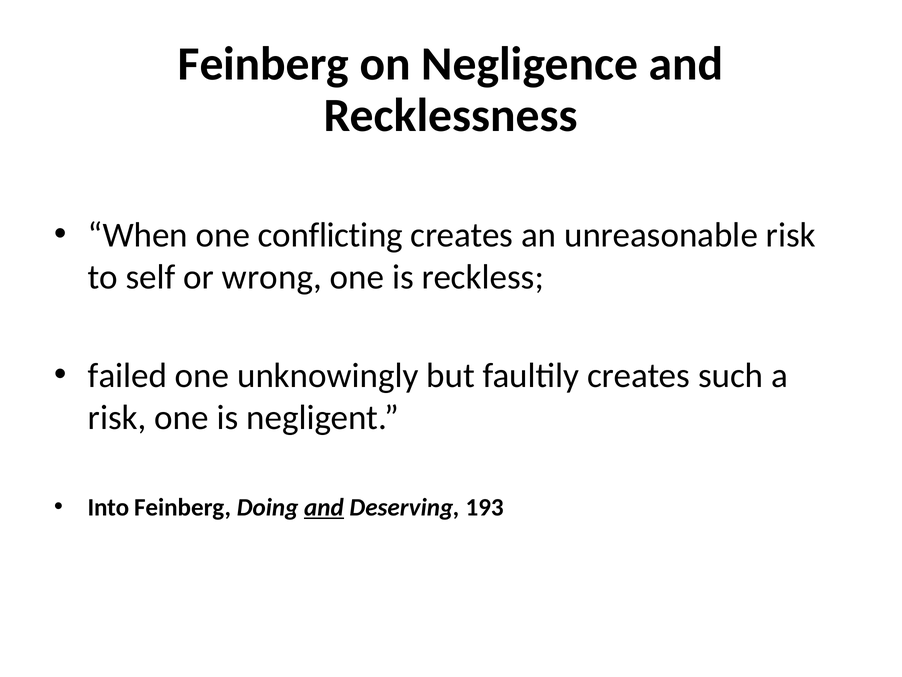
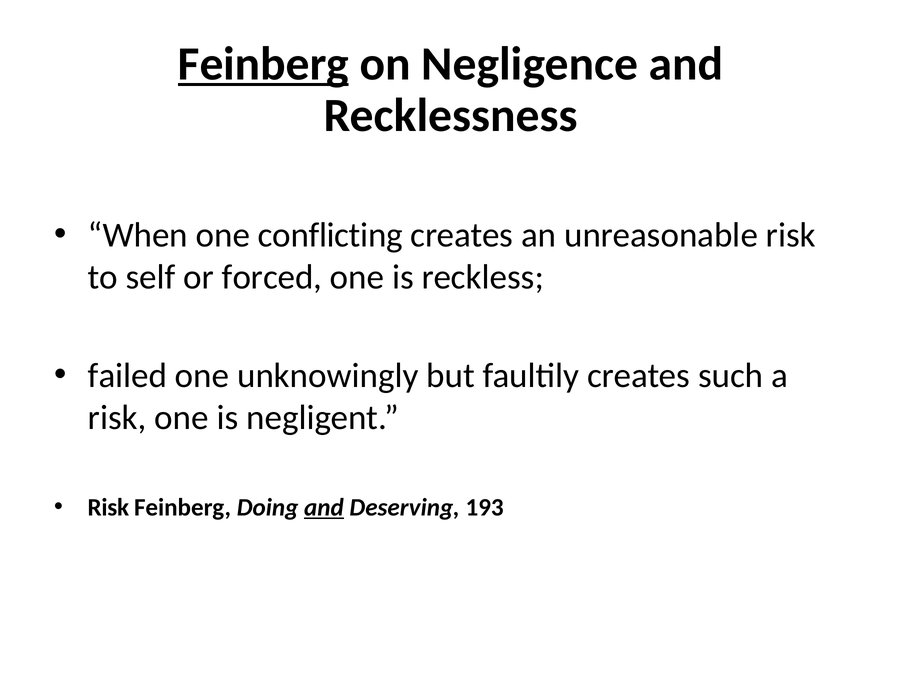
Feinberg underline: none -> present (263, 64)
wrong: wrong -> forced (272, 277)
Into: Into -> Risk (108, 507)
